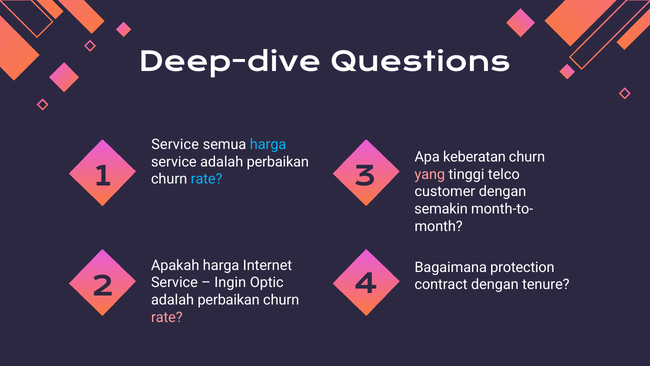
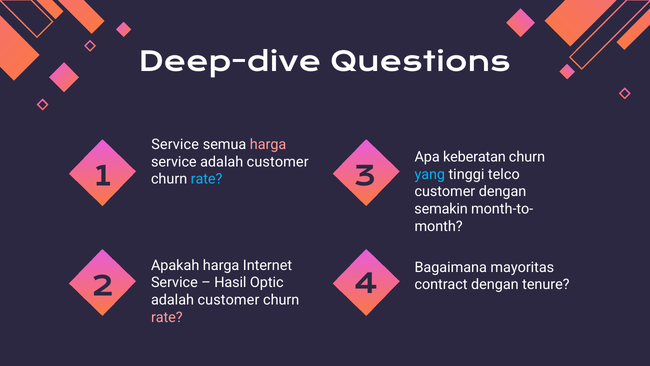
harga colour: light blue -> pink (268, 144)
service adalah perbaikan: perbaikan -> customer (278, 162)
yang colour: pink -> light blue (430, 174)
protection: protection -> mayoritas (522, 267)
Ingin: Ingin -> Hasil (230, 282)
perbaikan: perbaikan -> customer (228, 300)
